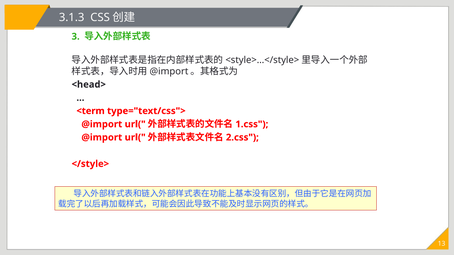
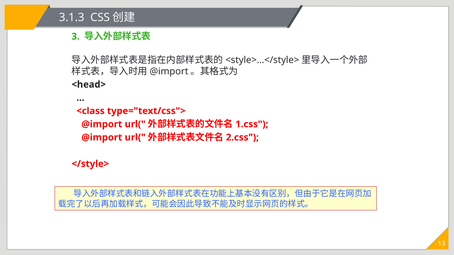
<term: <term -> <class (91, 111)
